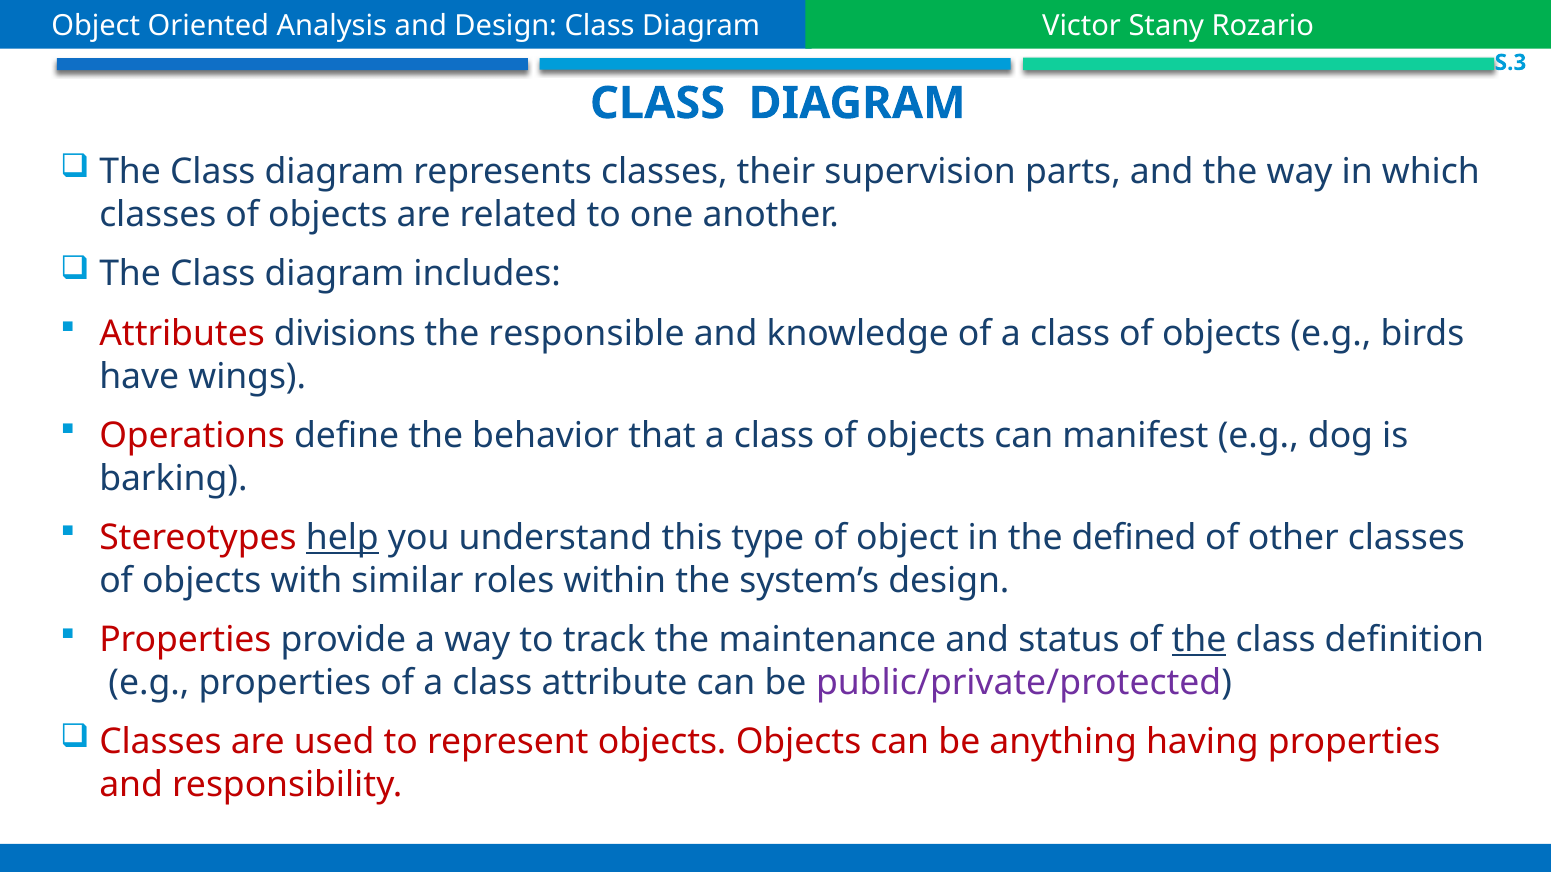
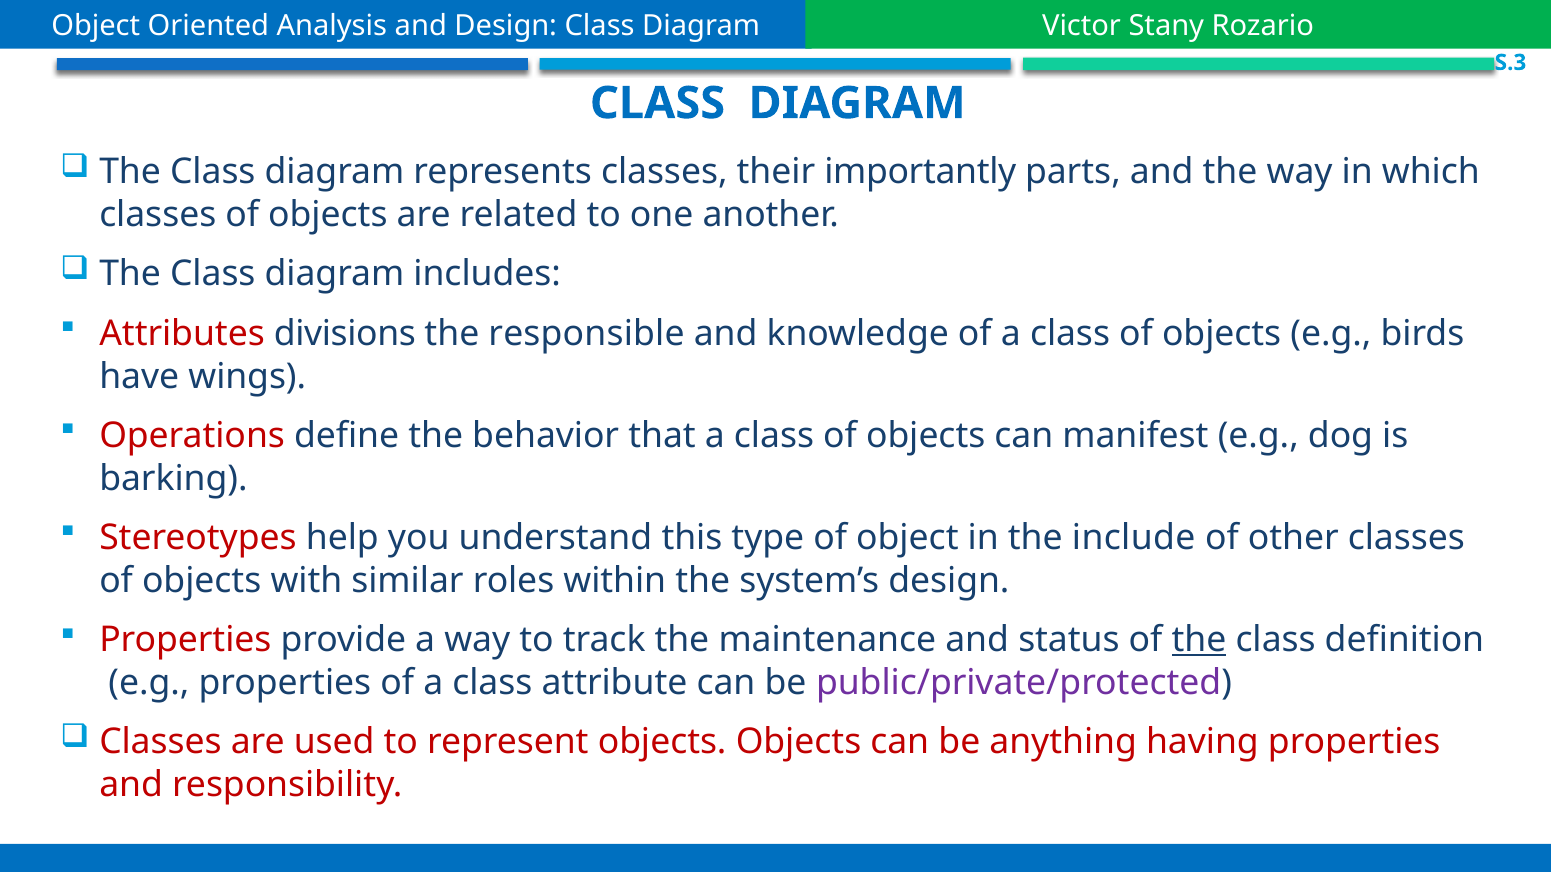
supervision: supervision -> importantly (920, 172)
help underline: present -> none (342, 538)
defined: defined -> include (1134, 538)
